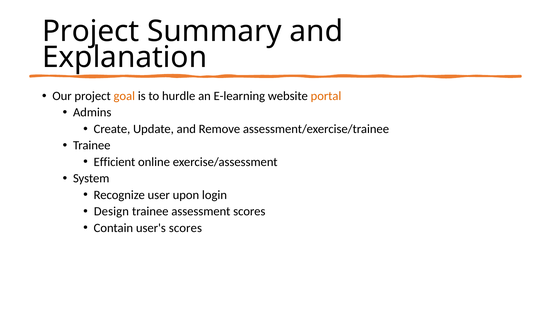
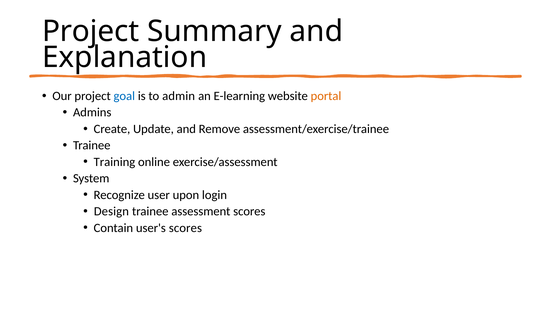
goal colour: orange -> blue (124, 96)
hurdle: hurdle -> admin (179, 96)
Efficient: Efficient -> Training (114, 162)
